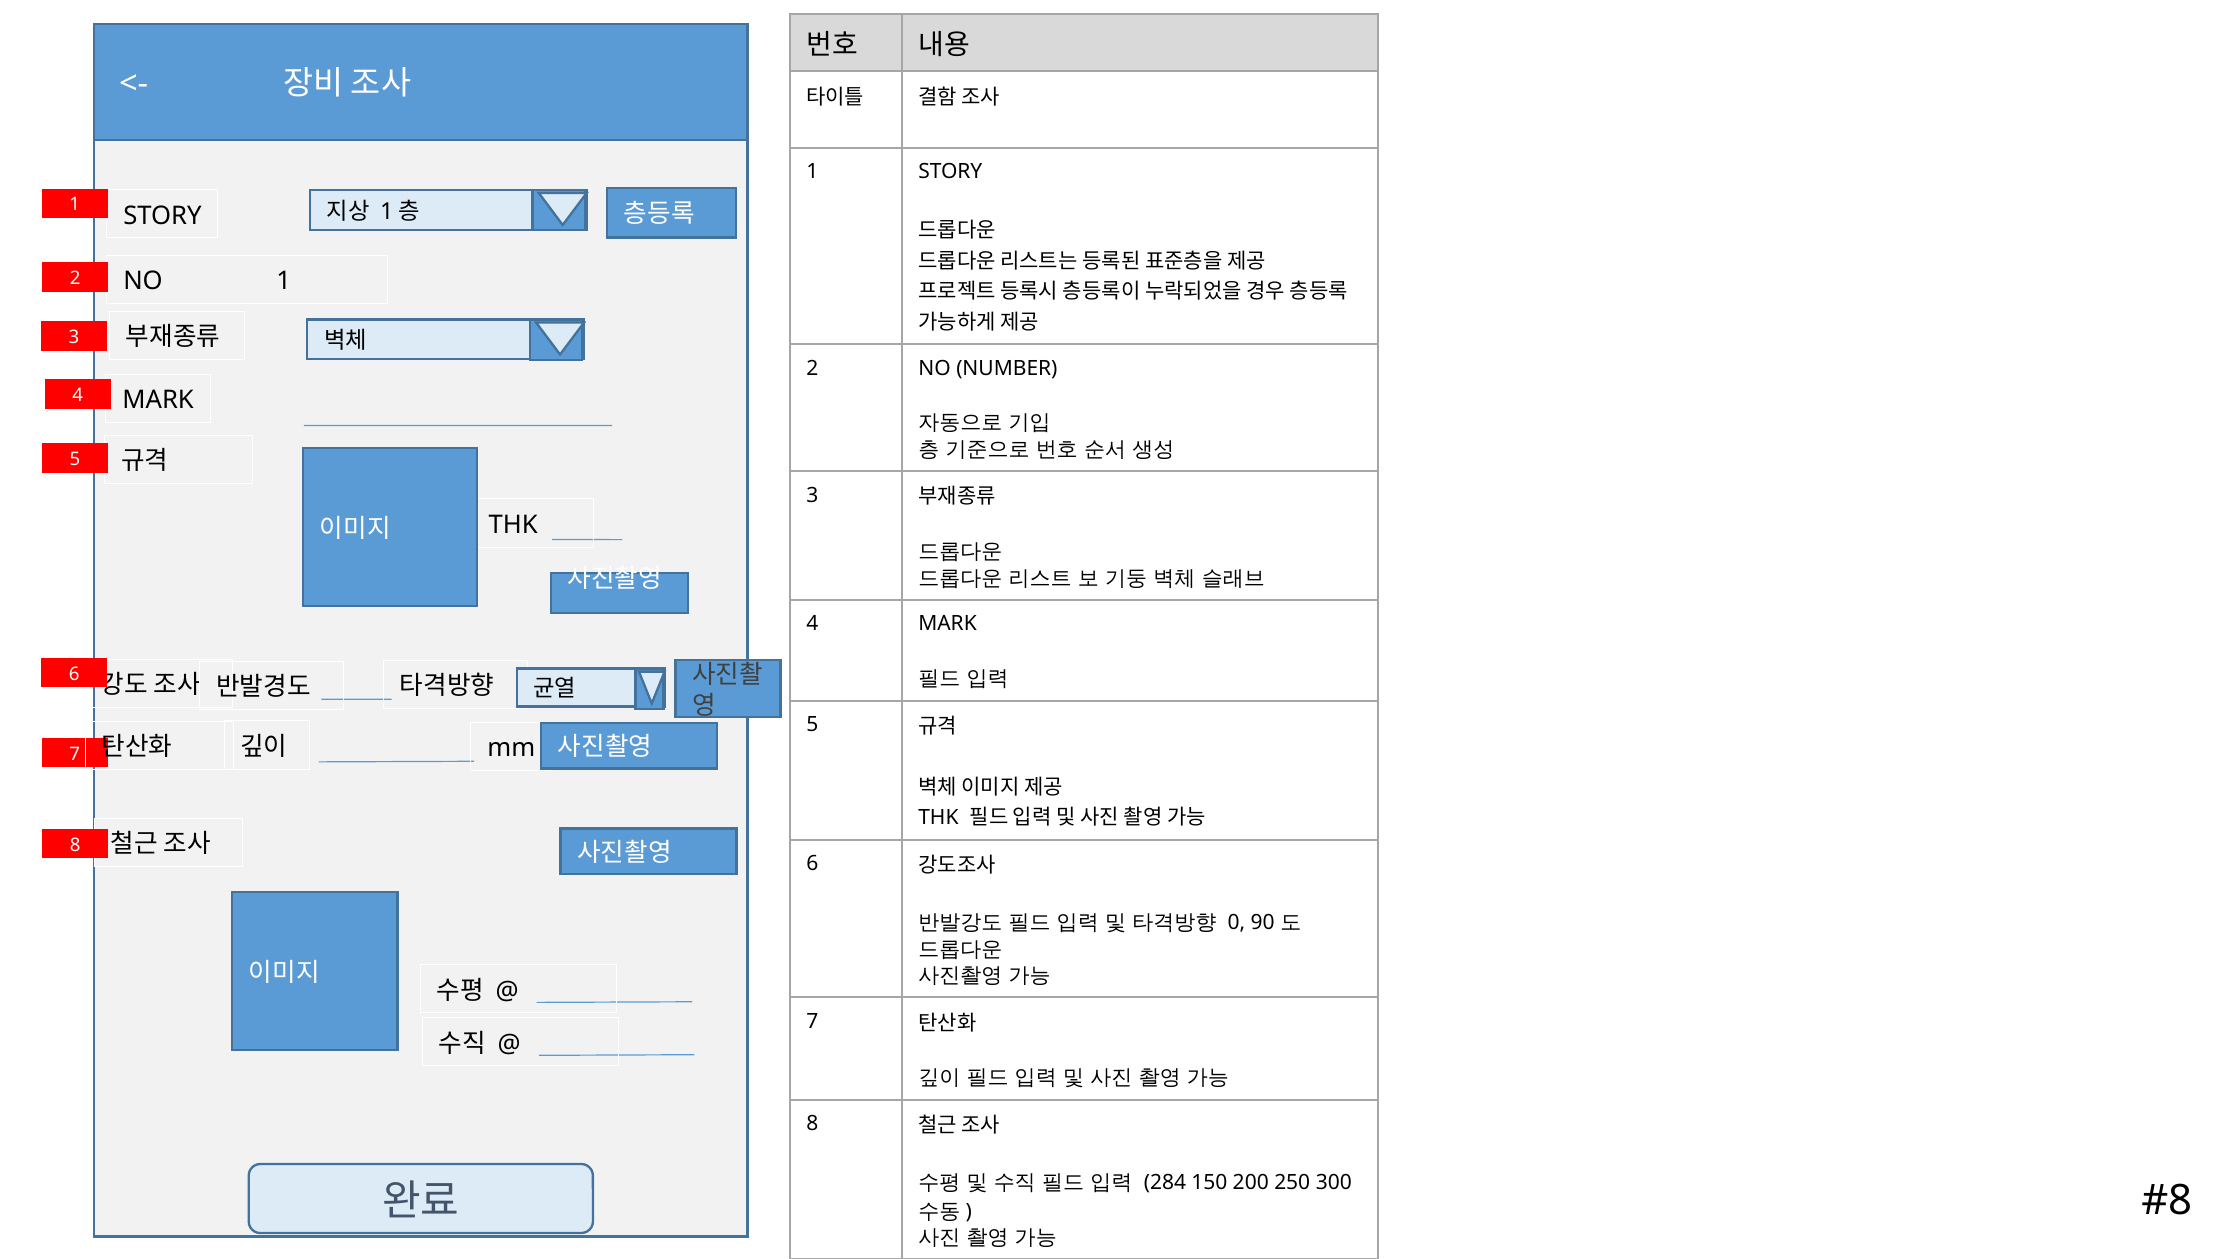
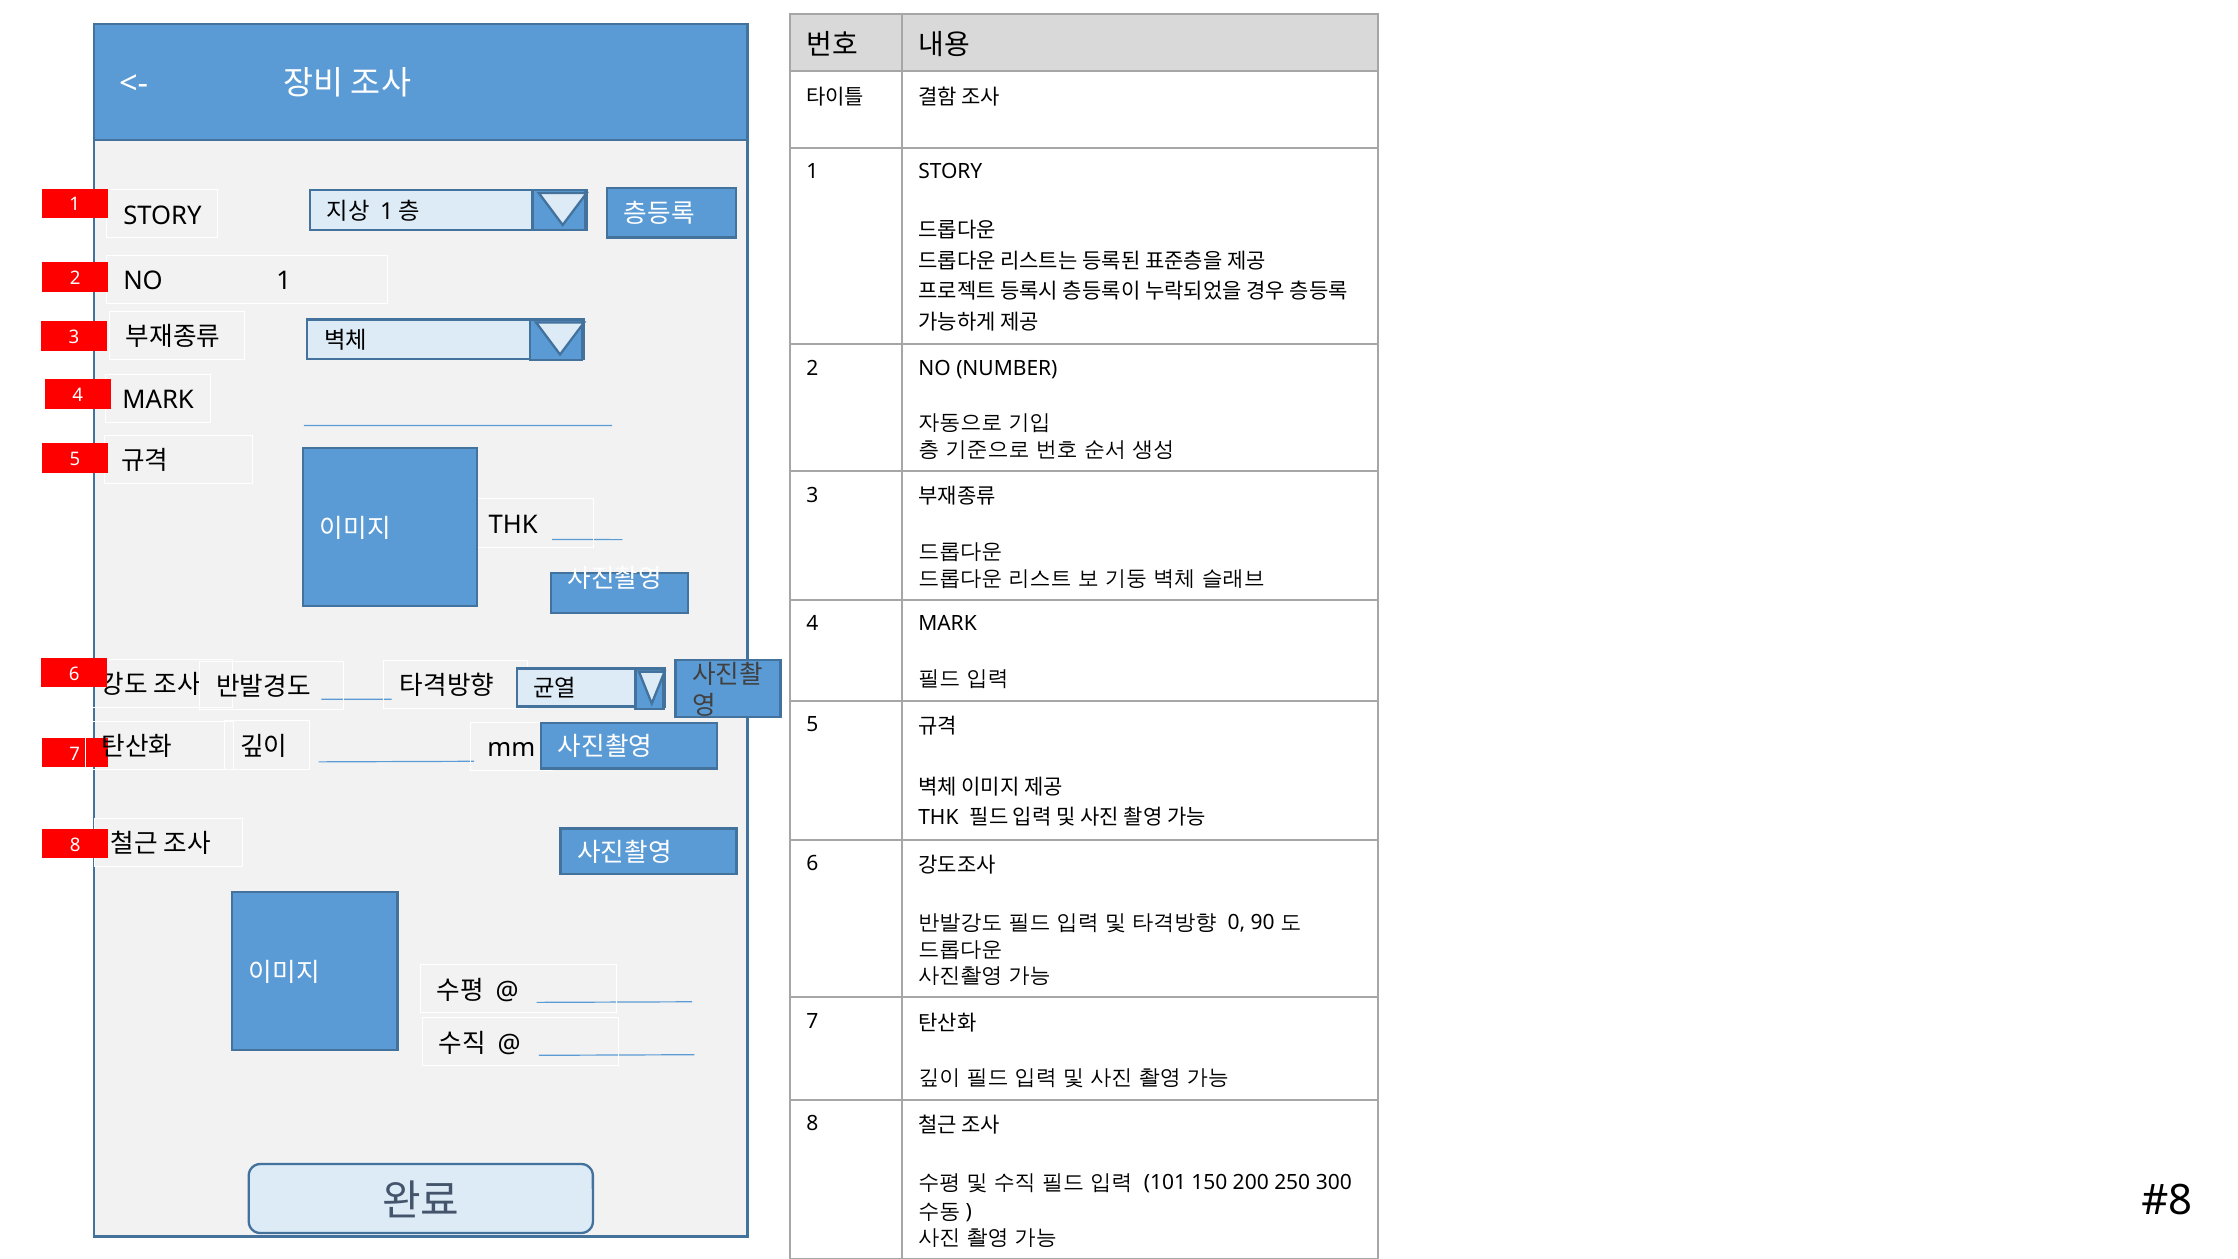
284: 284 -> 101 (1165, 1183)
